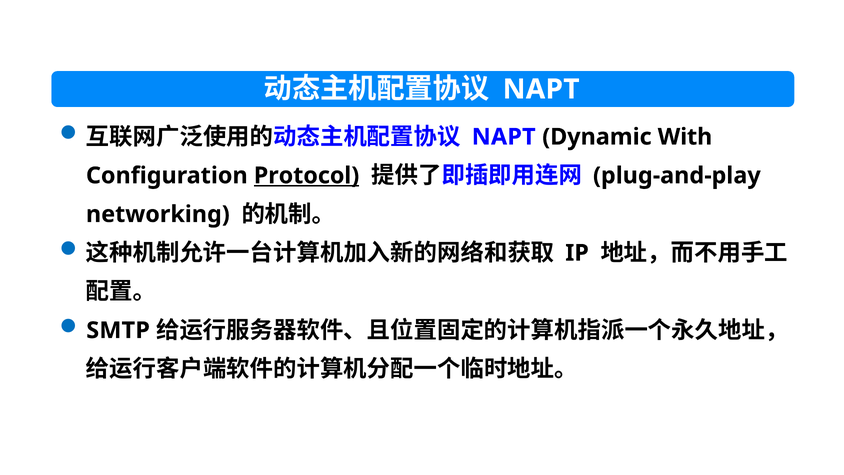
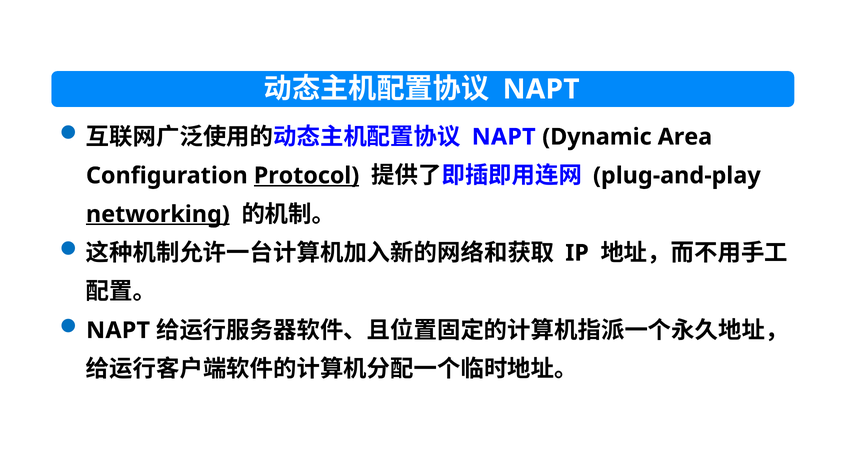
With: With -> Area (685, 137)
networking underline: none -> present (158, 214)
SMTP: SMTP -> NAPT (118, 330)
